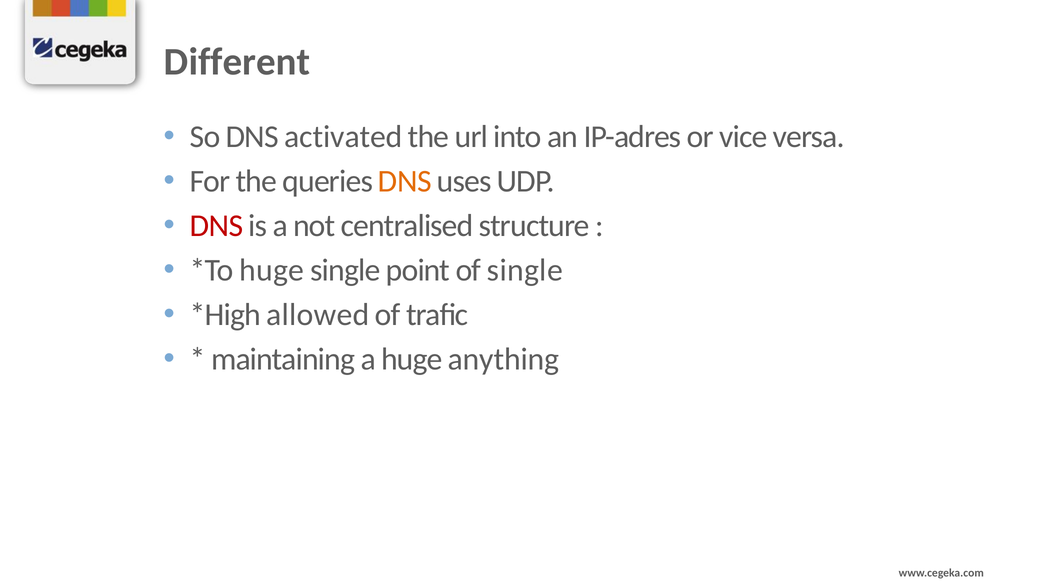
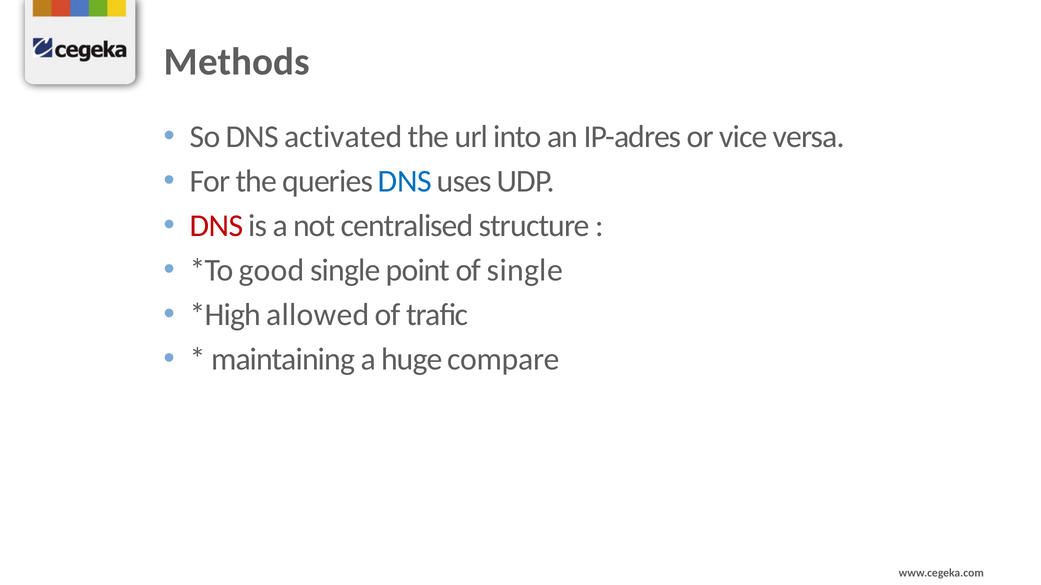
Different: Different -> Methods (237, 62)
DNS colour: orange -> blue (405, 182)
huge: huge -> good (272, 271)
anything: anything -> compare (504, 360)
